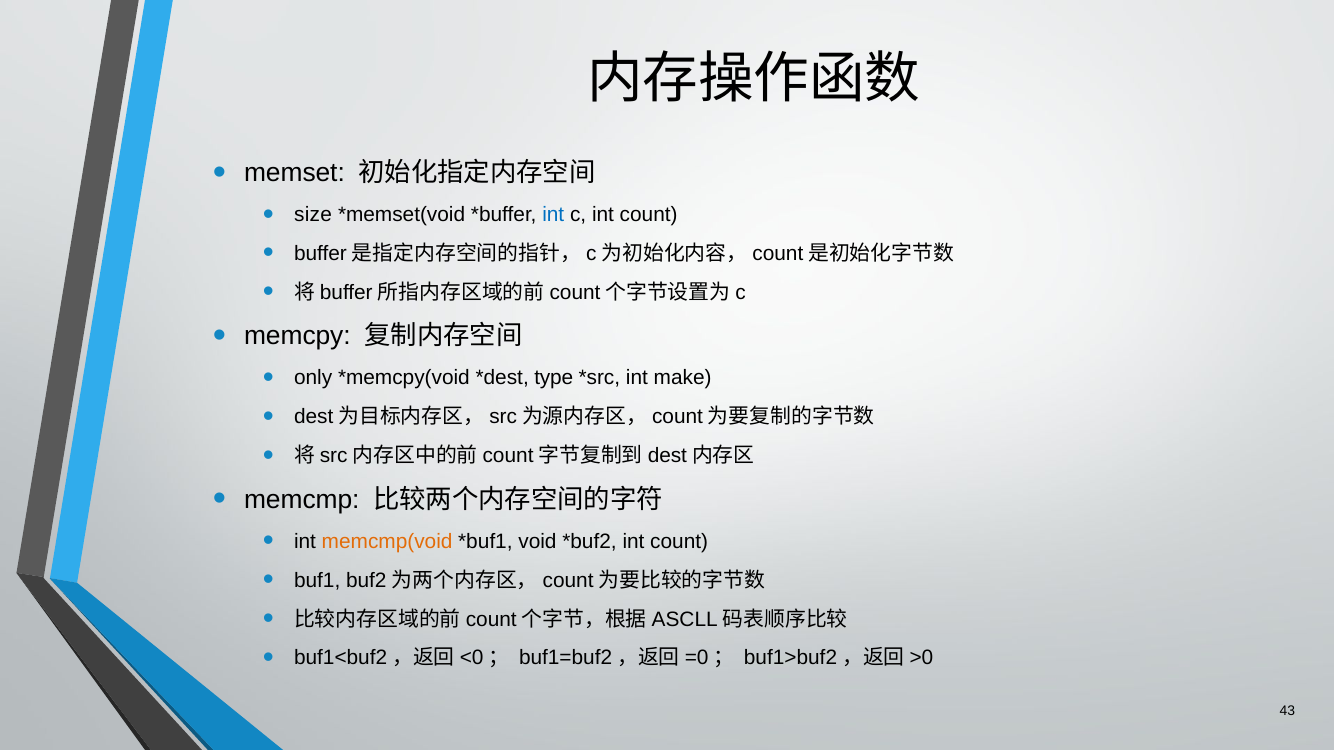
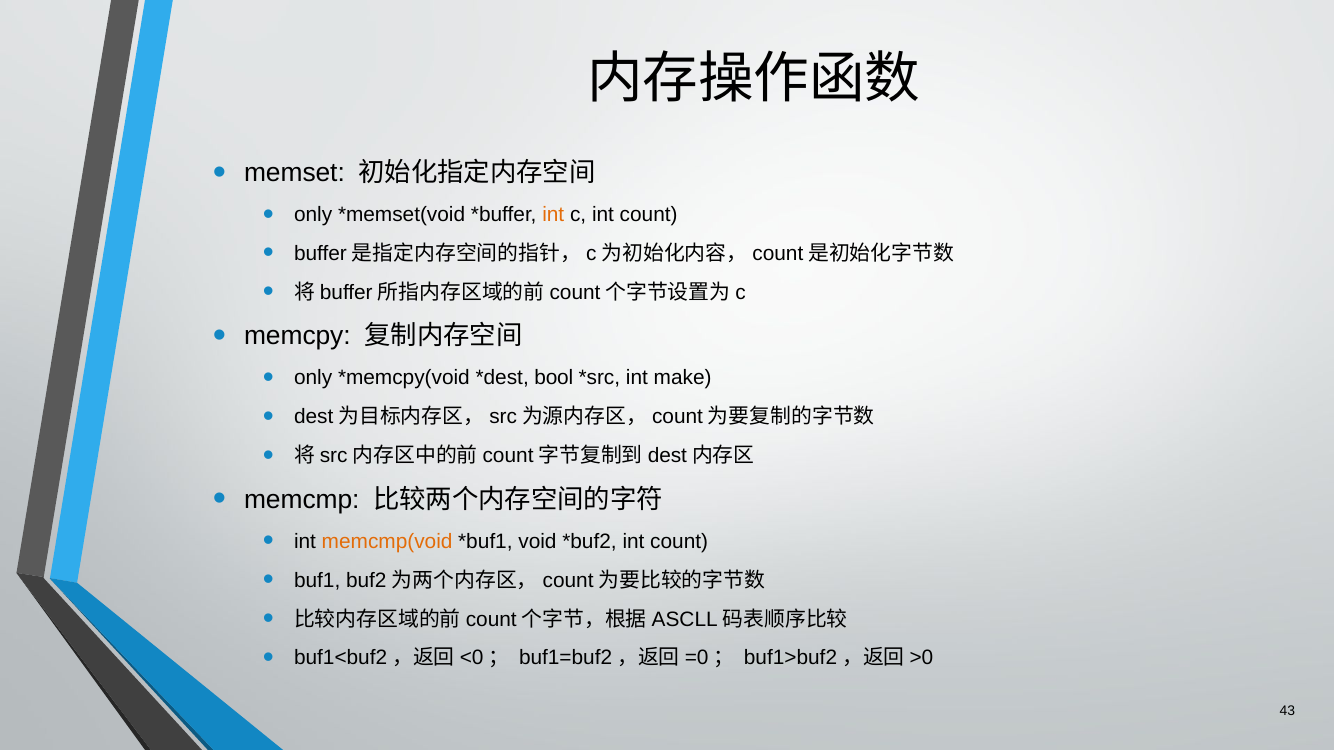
size: size -> only (313, 215)
int colour: blue -> orange (553, 215)
type: type -> bool (554, 378)
